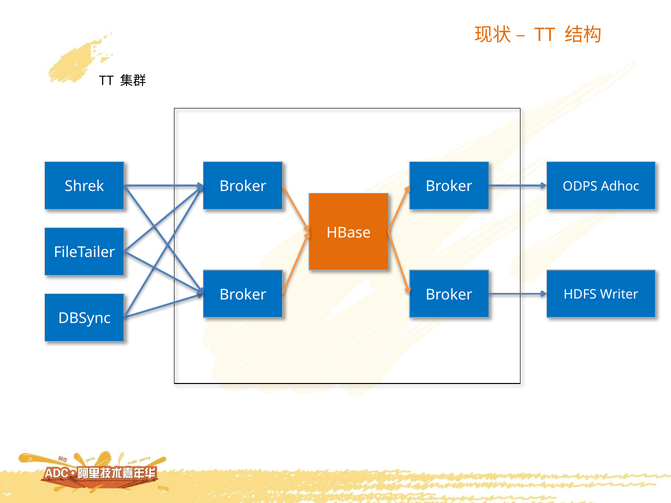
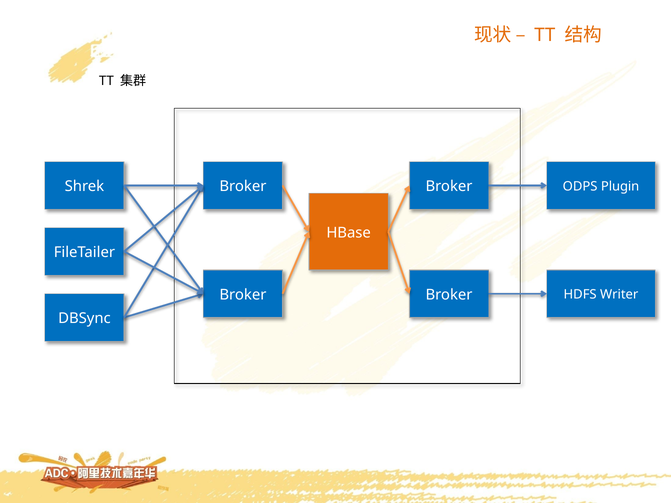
Adhoc: Adhoc -> Plugin (620, 186)
